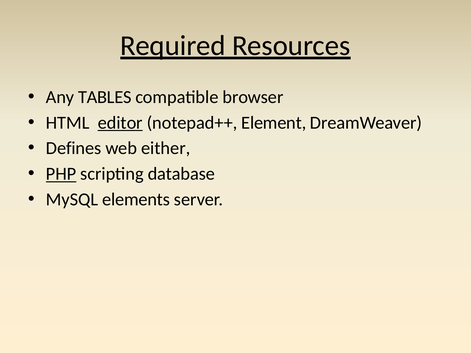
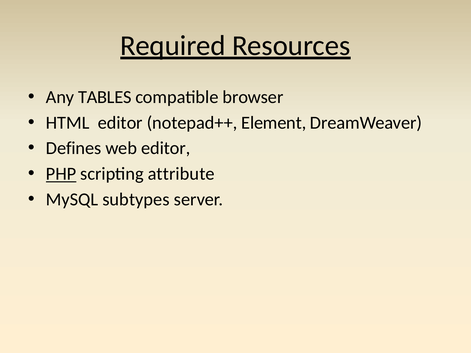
editor underline: present -> none (120, 123)
web either: either -> editor (166, 148)
database: database -> attribute (181, 174)
elements: elements -> subtypes (136, 200)
